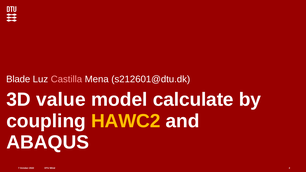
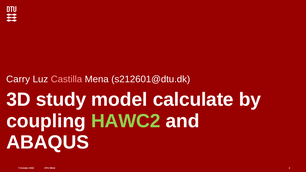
Blade: Blade -> Carry (18, 79)
value: value -> study (61, 100)
HAWC2 colour: yellow -> light green (126, 121)
